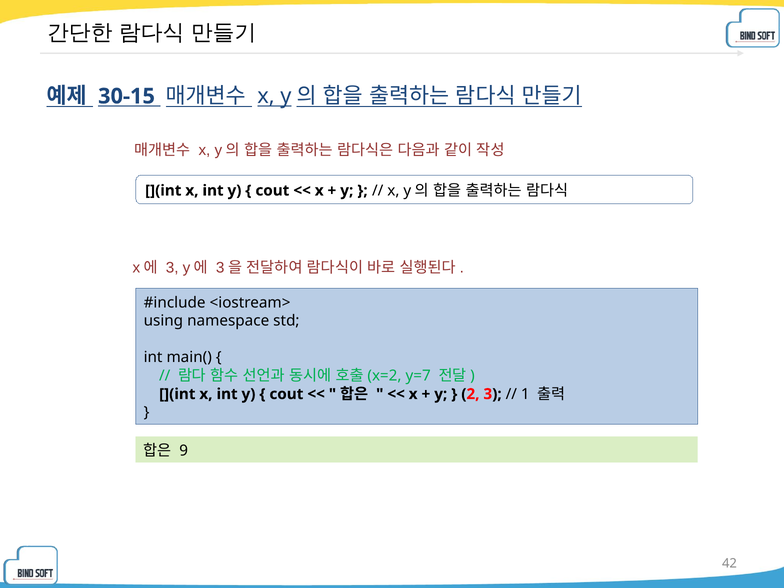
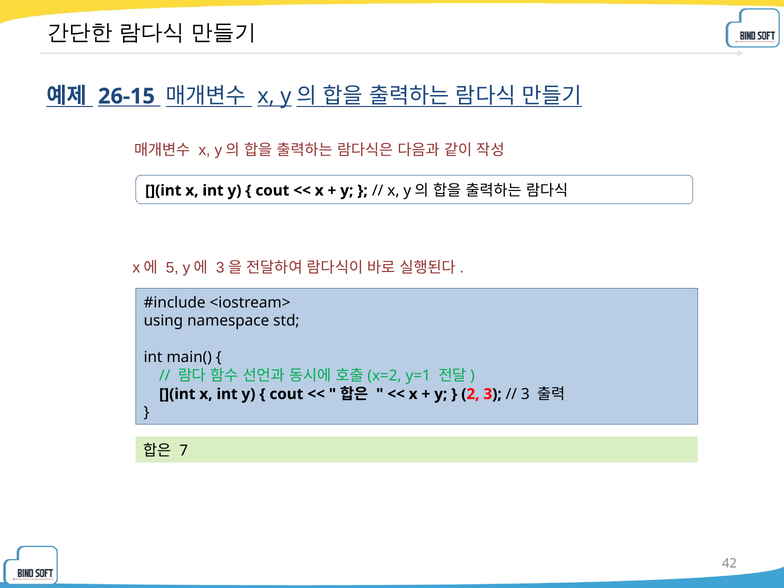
30-15: 30-15 -> 26-15 (126, 96)
3: 3 -> 5 (172, 268)
y=7: y=7 -> y=1 (418, 376)
1: 1 -> 3 (525, 394)
9: 9 -> 7 (184, 451)
